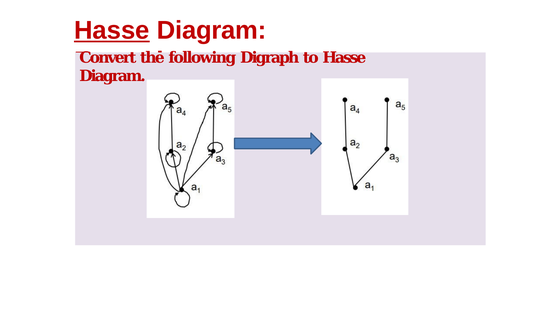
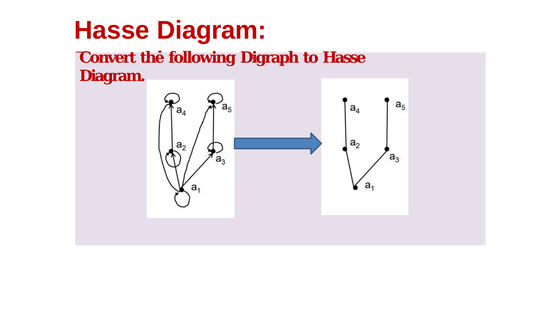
Hasse underline: present -> none (112, 30)
